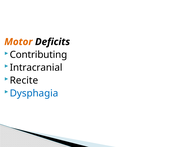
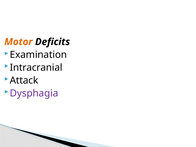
Contributing: Contributing -> Examination (38, 55)
Recite: Recite -> Attack (24, 80)
Dysphagia colour: blue -> purple (34, 93)
